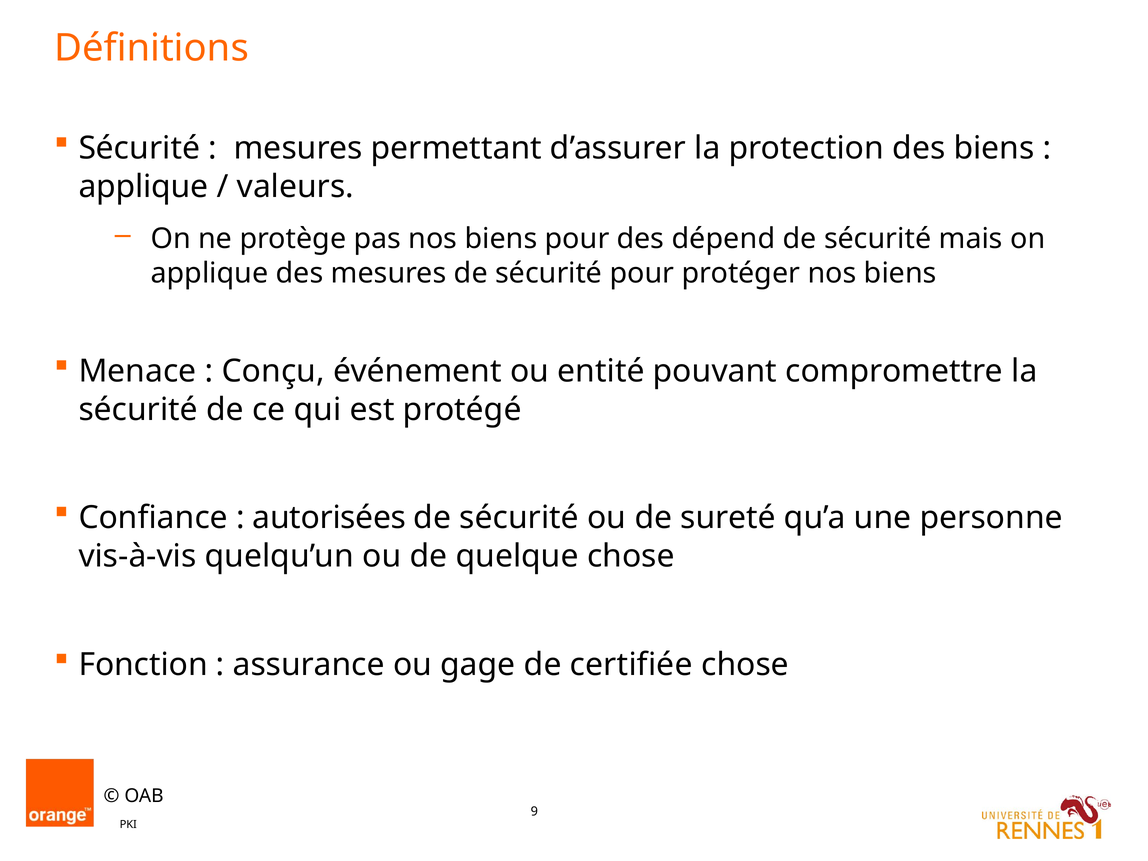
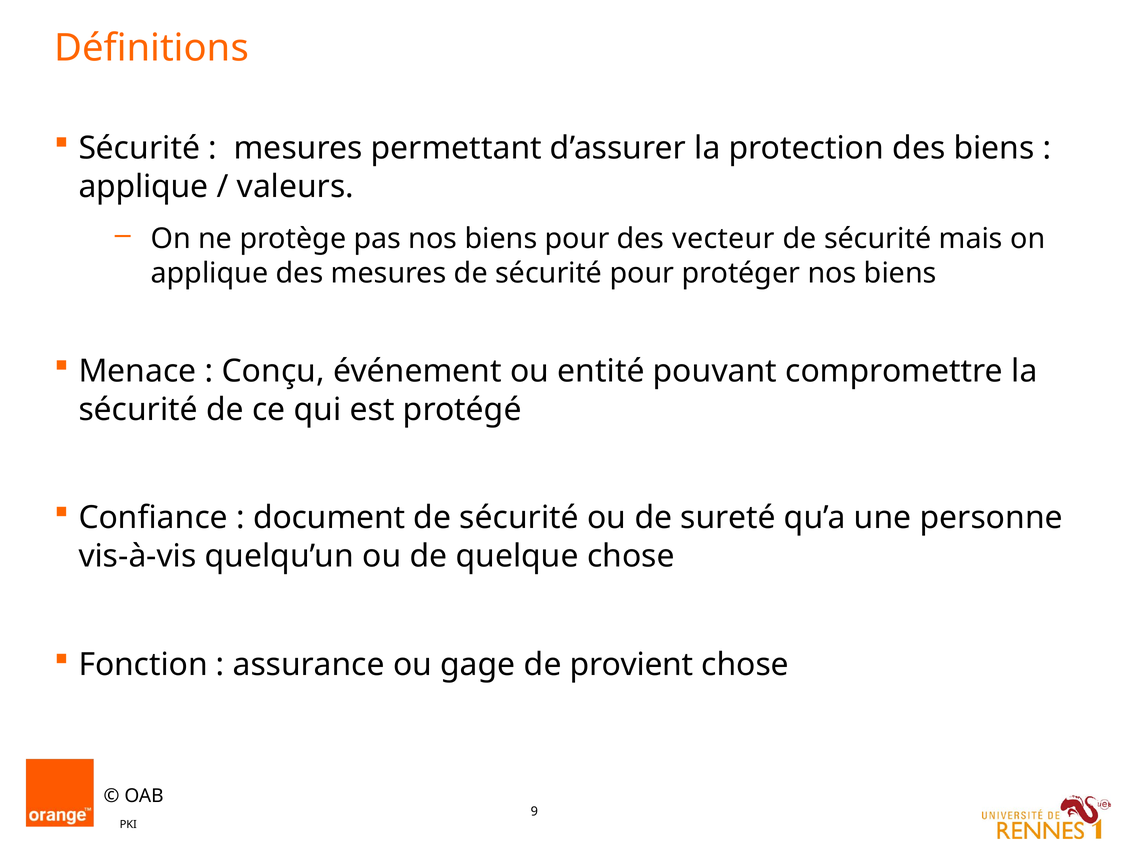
dépend: dépend -> vecteur (723, 239)
autorisées: autorisées -> document (329, 518)
certifiée: certifiée -> provient (631, 665)
